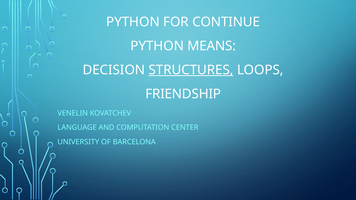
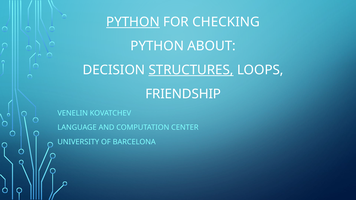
PYTHON underline: none -> present (133, 22)
CONTINUE: CONTINUE -> CHECKING (226, 22)
MEANS: MEANS -> ABOUT (212, 46)
